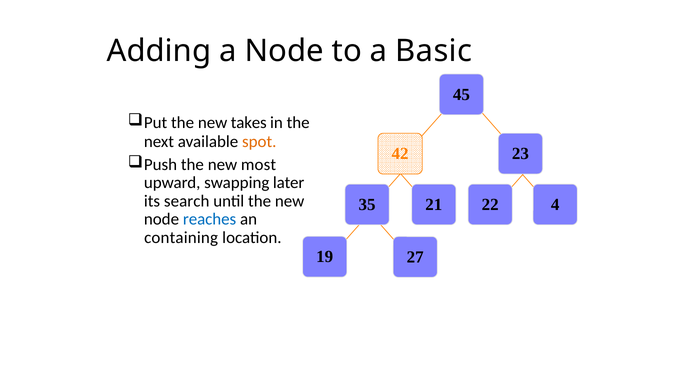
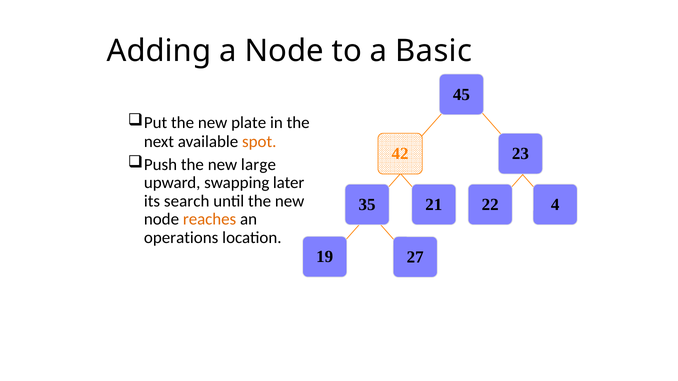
takes: takes -> plate (249, 123)
most: most -> large (258, 165)
reaches colour: blue -> orange (210, 220)
containing: containing -> operations (181, 238)
